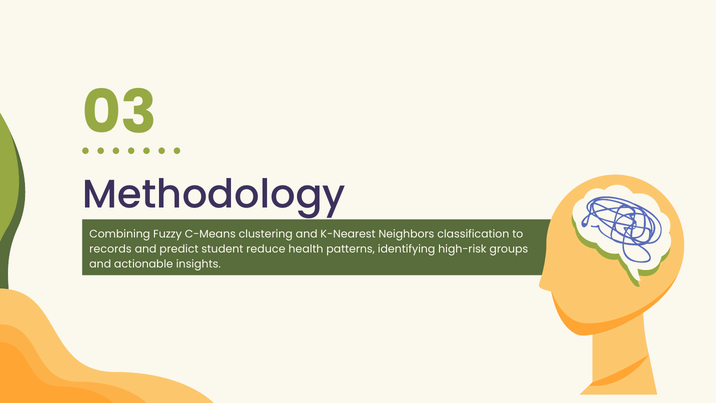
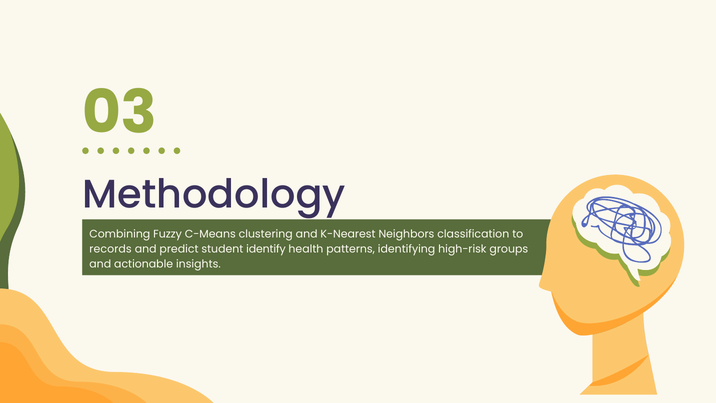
reduce: reduce -> identify (266, 249)
